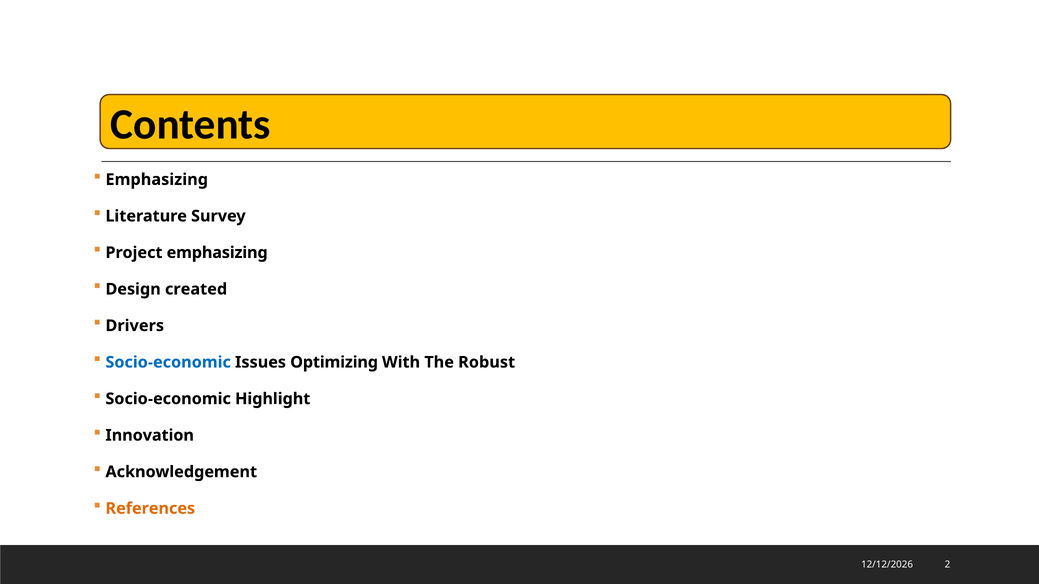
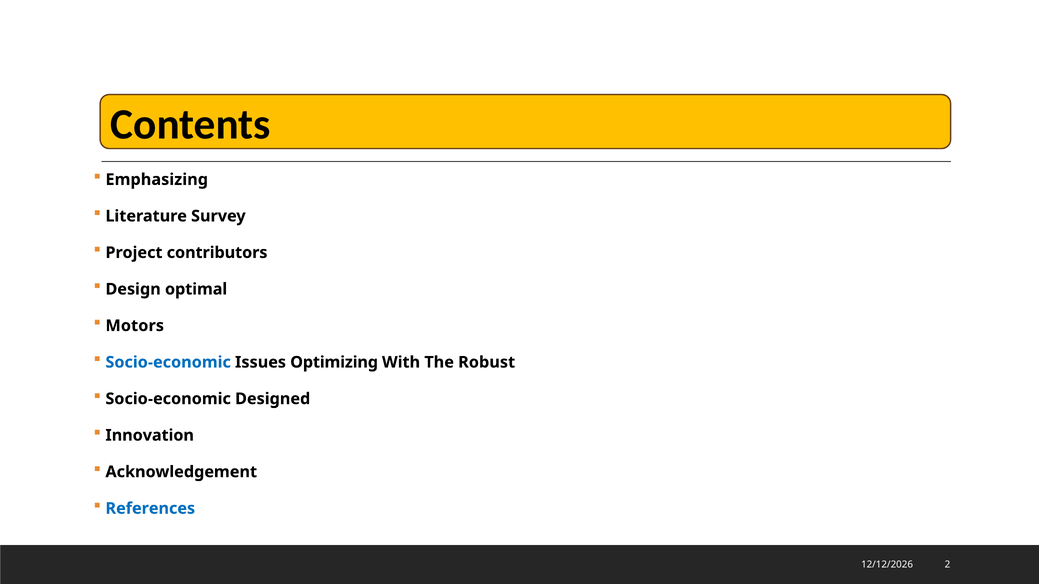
Project emphasizing: emphasizing -> contributors (217, 253)
created: created -> optimal (196, 289)
Drivers: Drivers -> Motors (135, 326)
Highlight: Highlight -> Designed (273, 399)
References colour: orange -> blue (150, 509)
